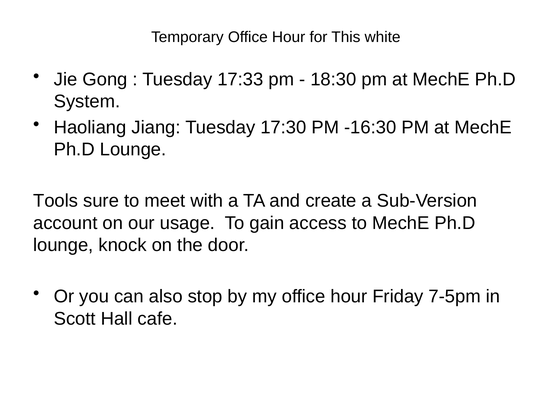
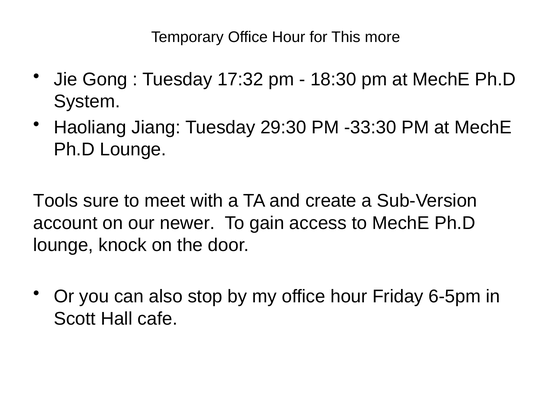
white: white -> more (382, 37)
17:33: 17:33 -> 17:32 (240, 79)
17:30: 17:30 -> 29:30 (283, 127)
-16:30: -16:30 -> -33:30 (370, 127)
usage: usage -> newer (187, 223)
7-5pm: 7-5pm -> 6-5pm (455, 297)
